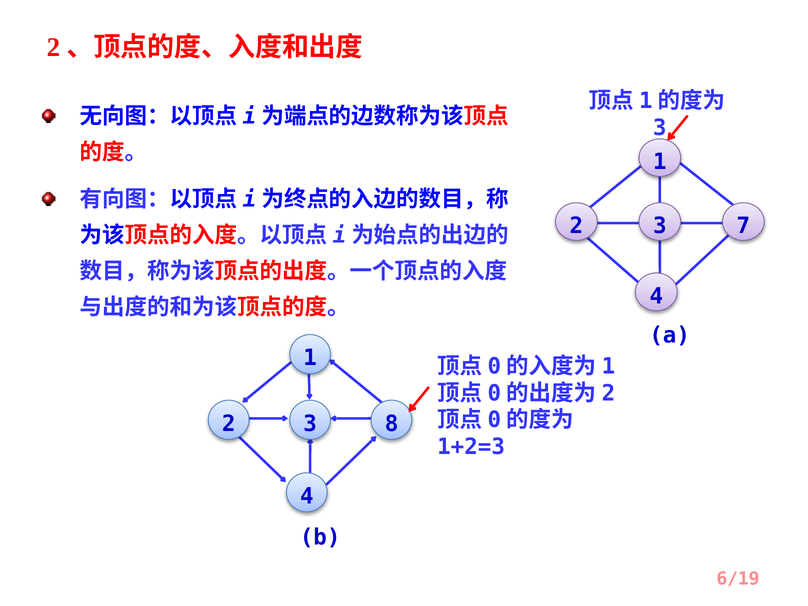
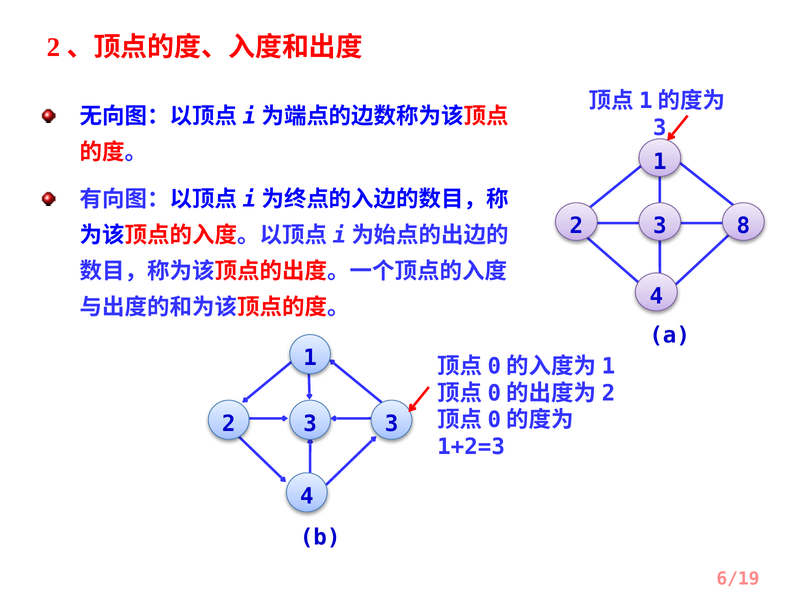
7: 7 -> 8 (743, 226)
3 8: 8 -> 3 (392, 424)
